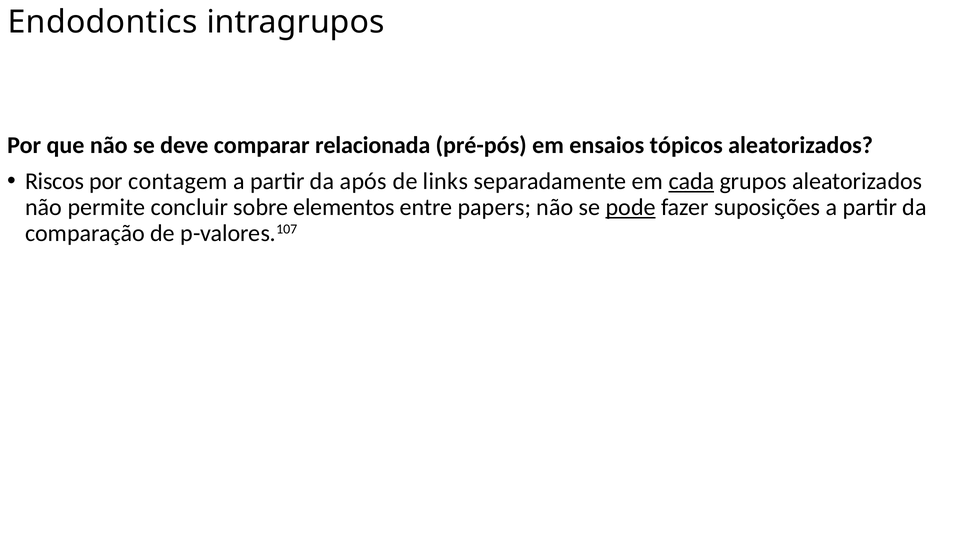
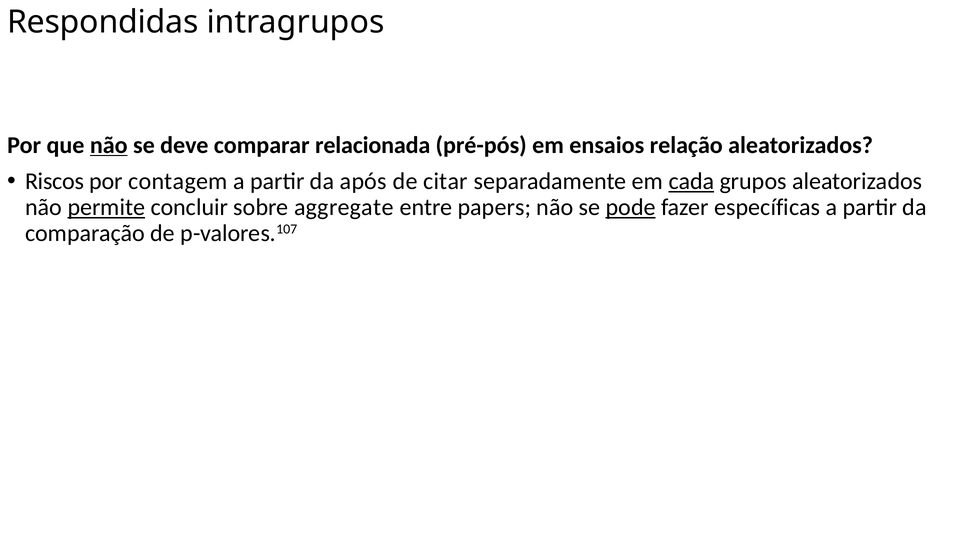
Endodontics: Endodontics -> Respondidas (103, 22)
não underline: none -> present (109, 145)
tópicos: tópicos -> relação (686, 145)
links: links -> citar (445, 181)
permite underline: none -> present (106, 207)
elementos: elementos -> aggregate (344, 207)
suposições: suposições -> específicas (767, 207)
